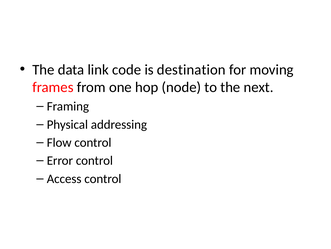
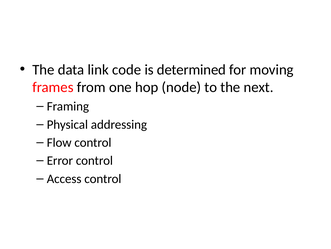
destination: destination -> determined (191, 69)
